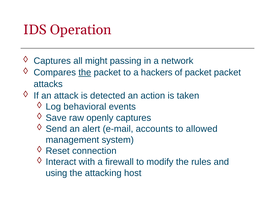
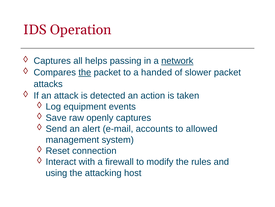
might: might -> helps (96, 61)
network underline: none -> present (177, 61)
hackers: hackers -> handed (157, 72)
of packet: packet -> slower (198, 72)
behavioral: behavioral -> equipment (85, 106)
